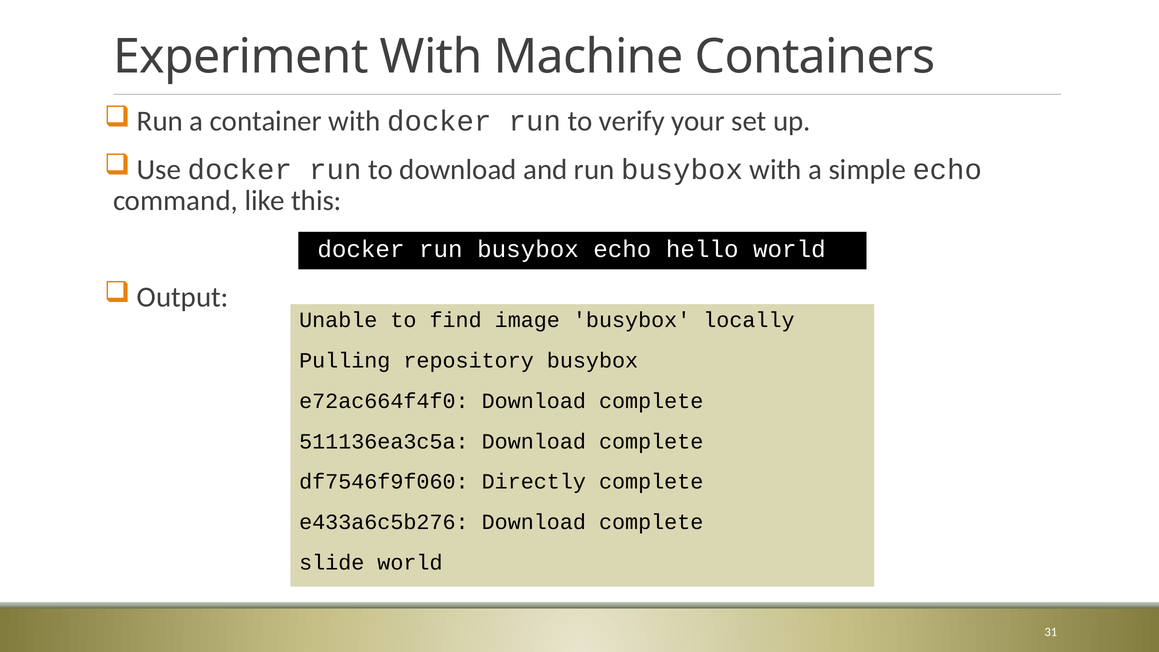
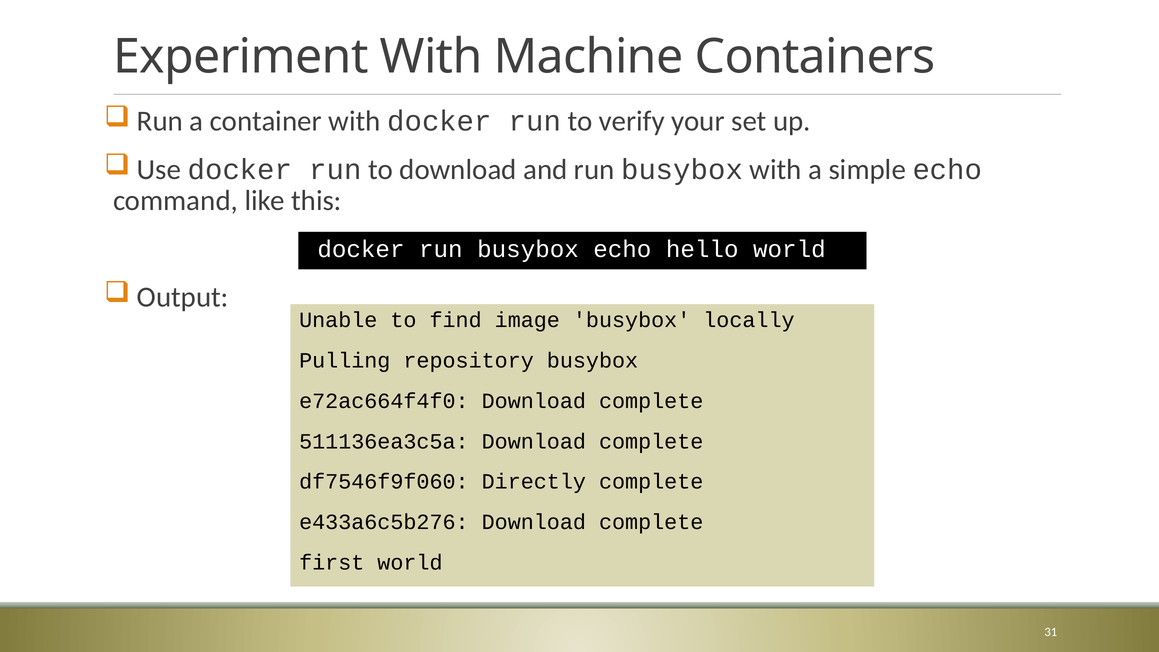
slide: slide -> first (332, 562)
